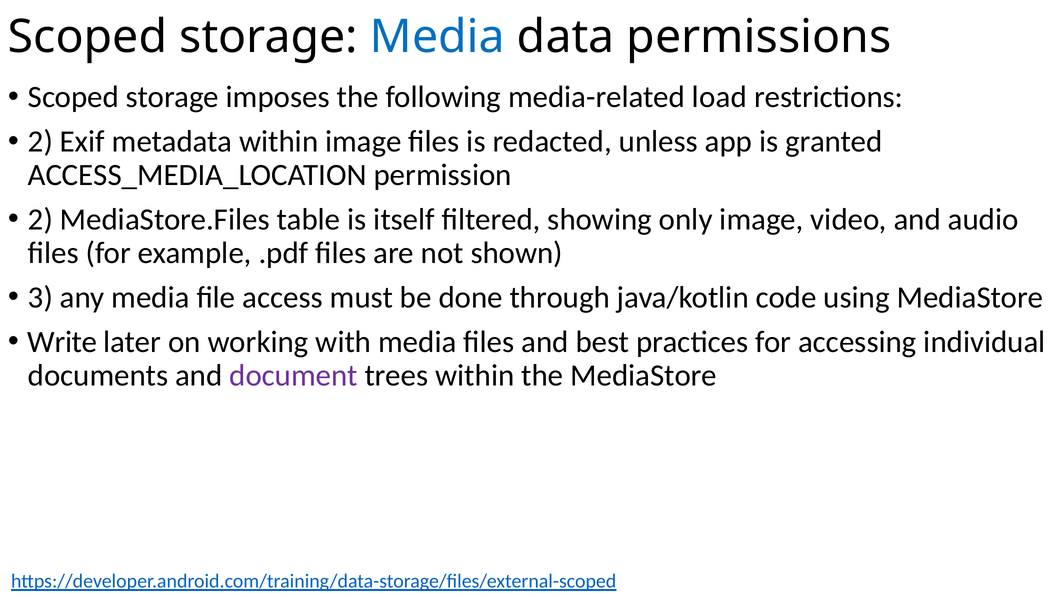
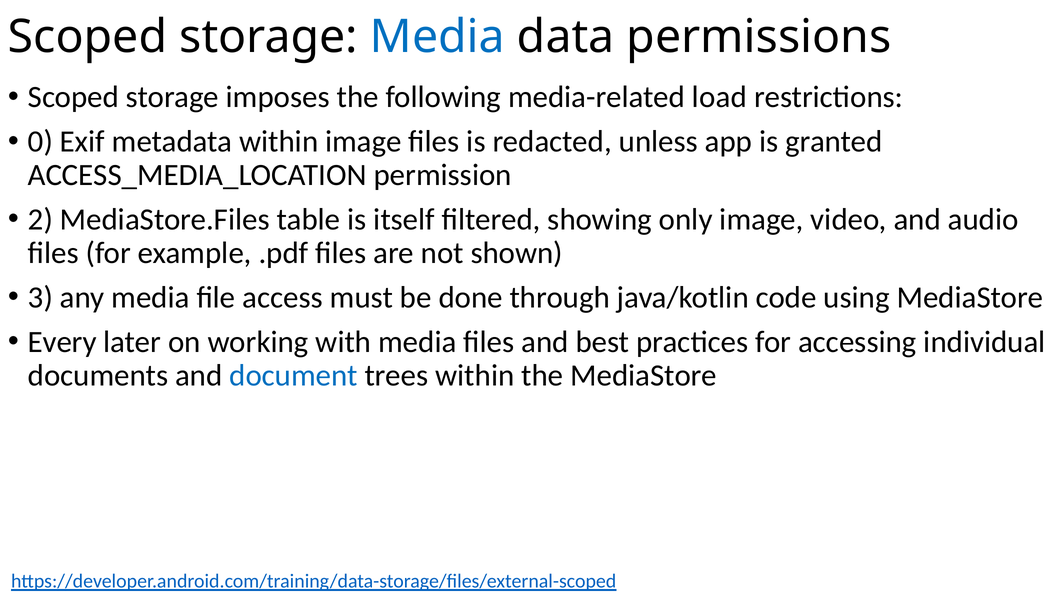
2: 2 -> 0 (40, 142)
Write: Write -> Every (62, 342)
document colour: purple -> blue (294, 376)
